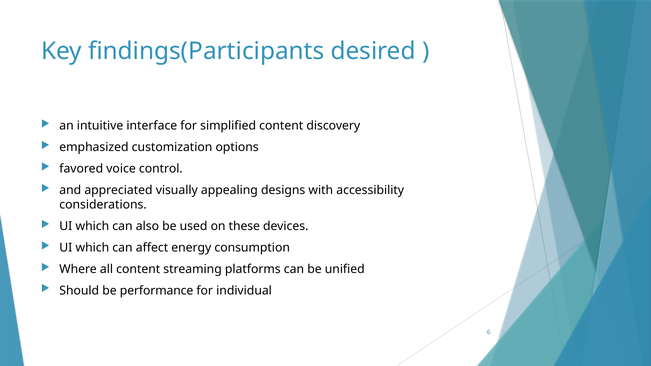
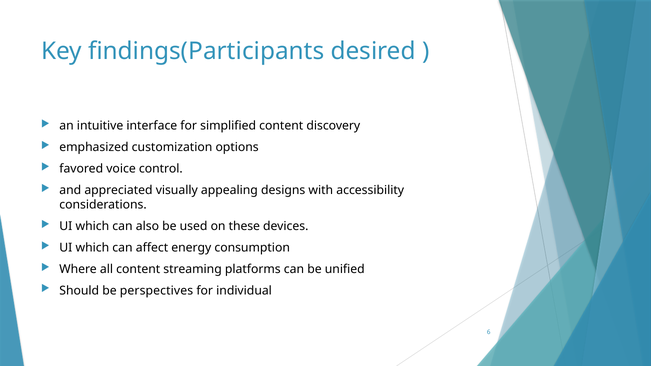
performance: performance -> perspectives (157, 291)
